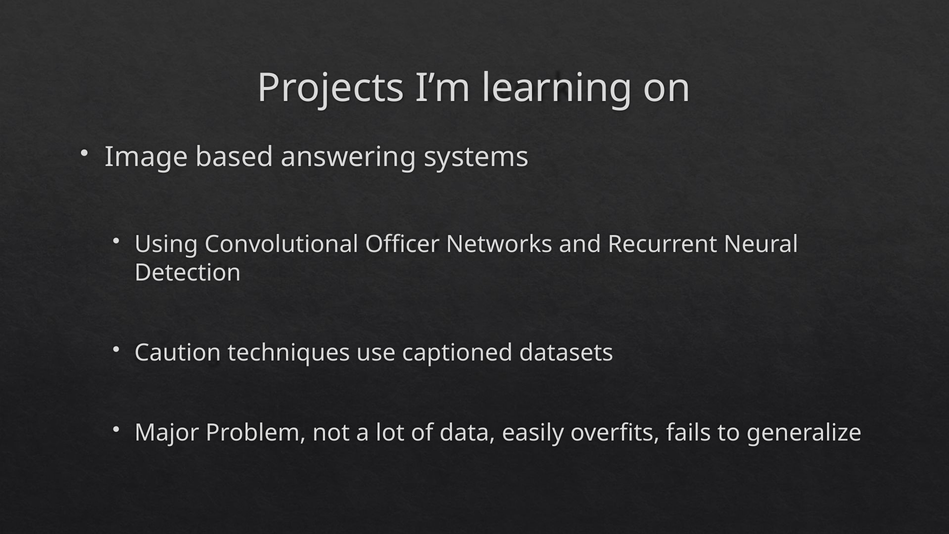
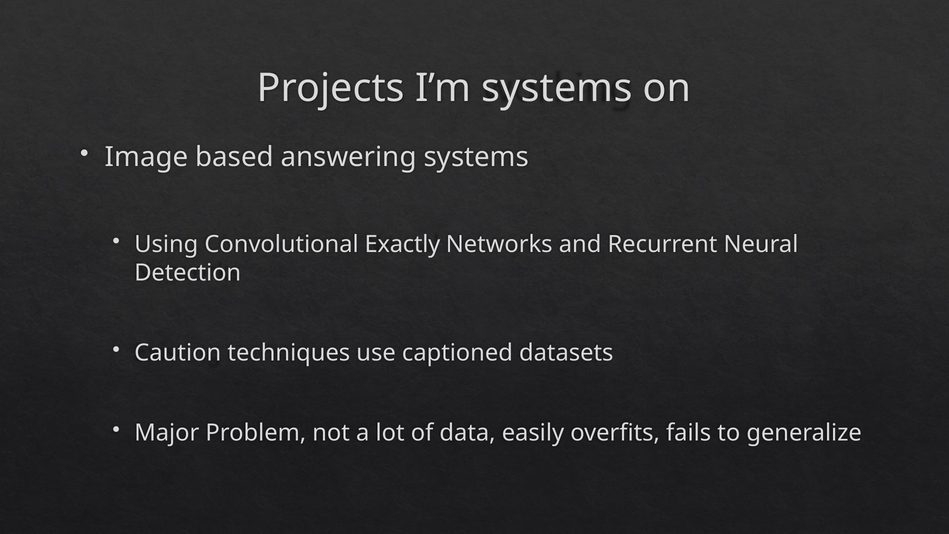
I’m learning: learning -> systems (557, 88)
Officer: Officer -> Exactly (402, 245)
